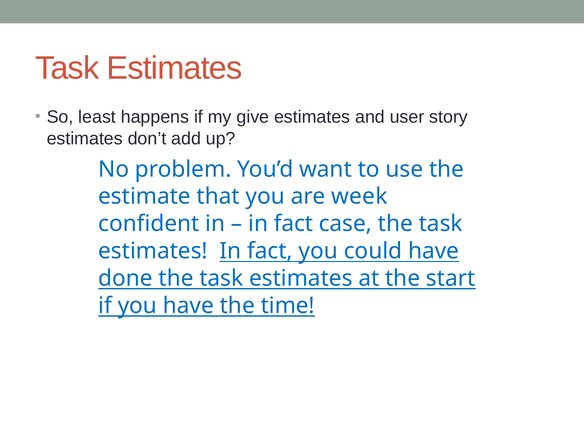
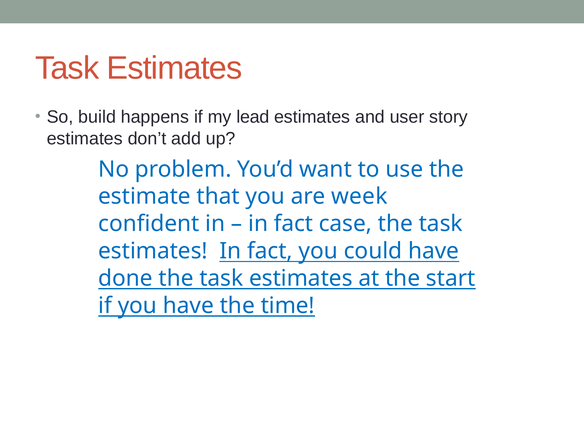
least: least -> build (97, 117)
give: give -> lead (253, 117)
